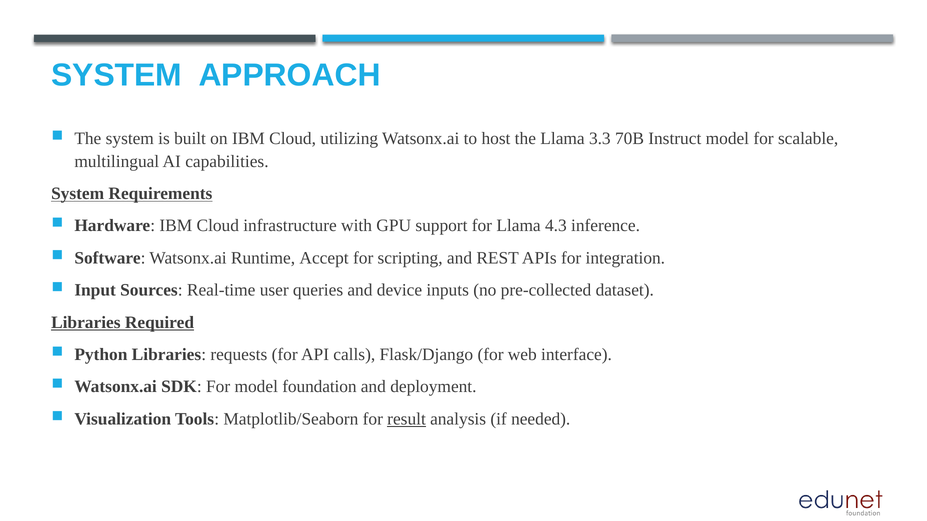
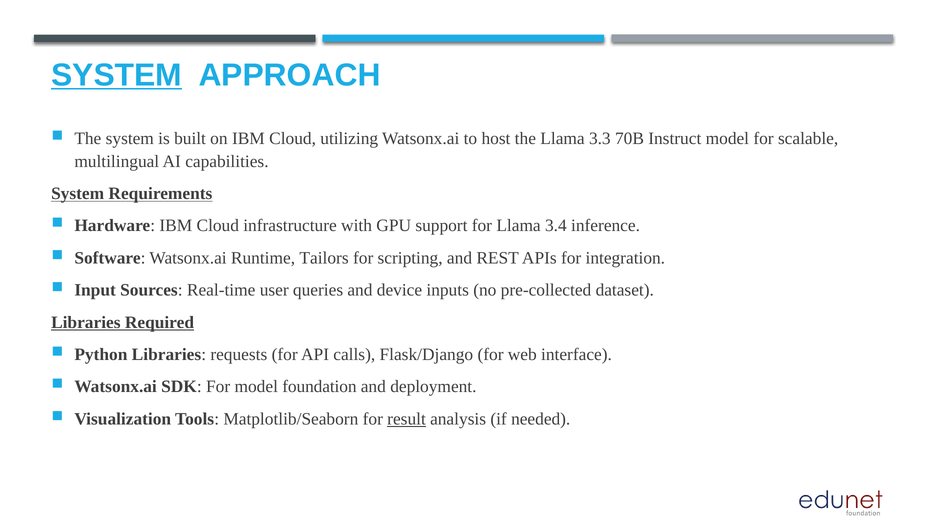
SYSTEM underline: none -> present (117, 75)
4.3: 4.3 -> 3.4 (556, 226)
Accept: Accept -> Tailors (324, 258)
